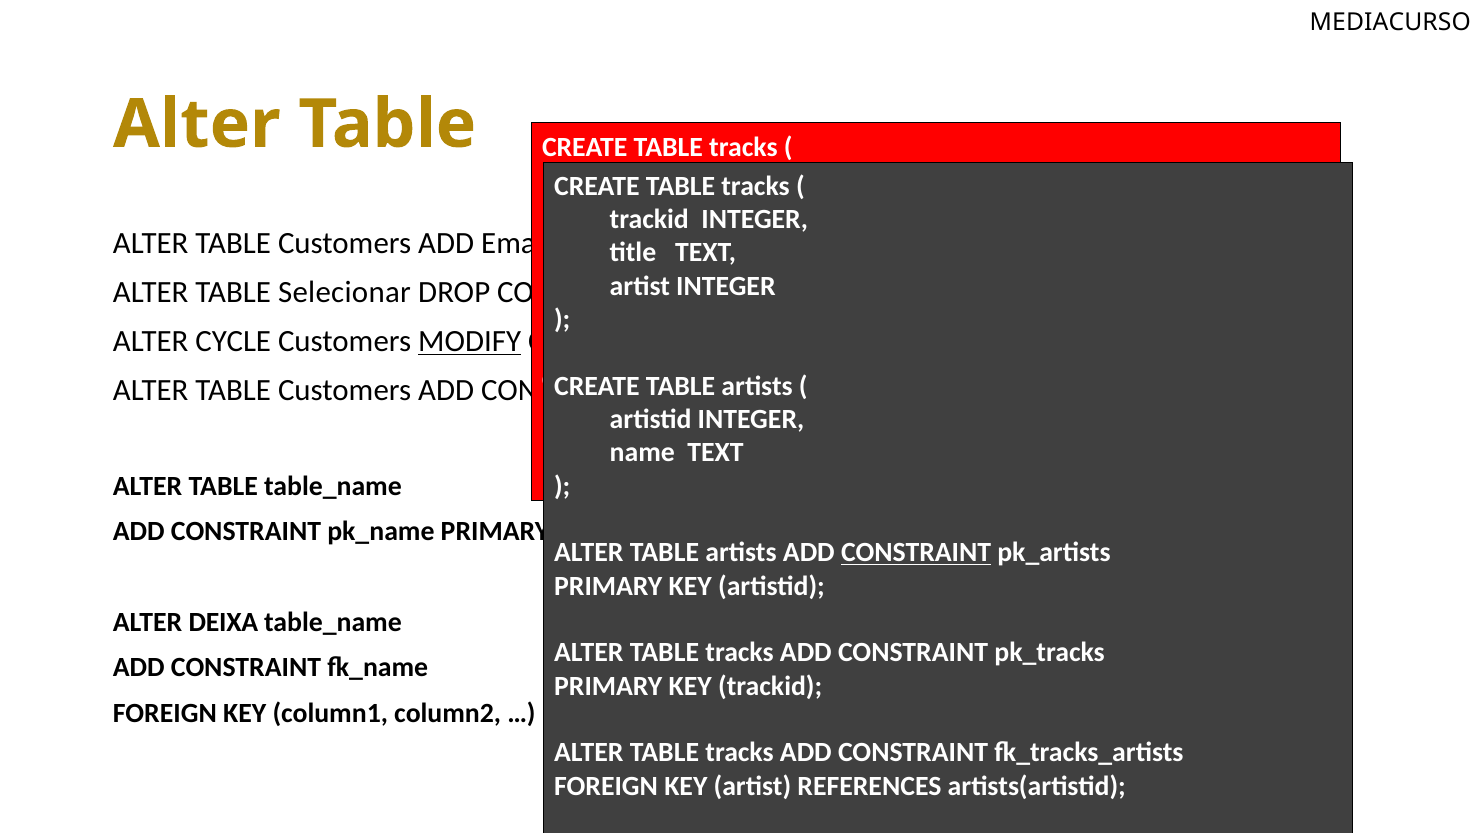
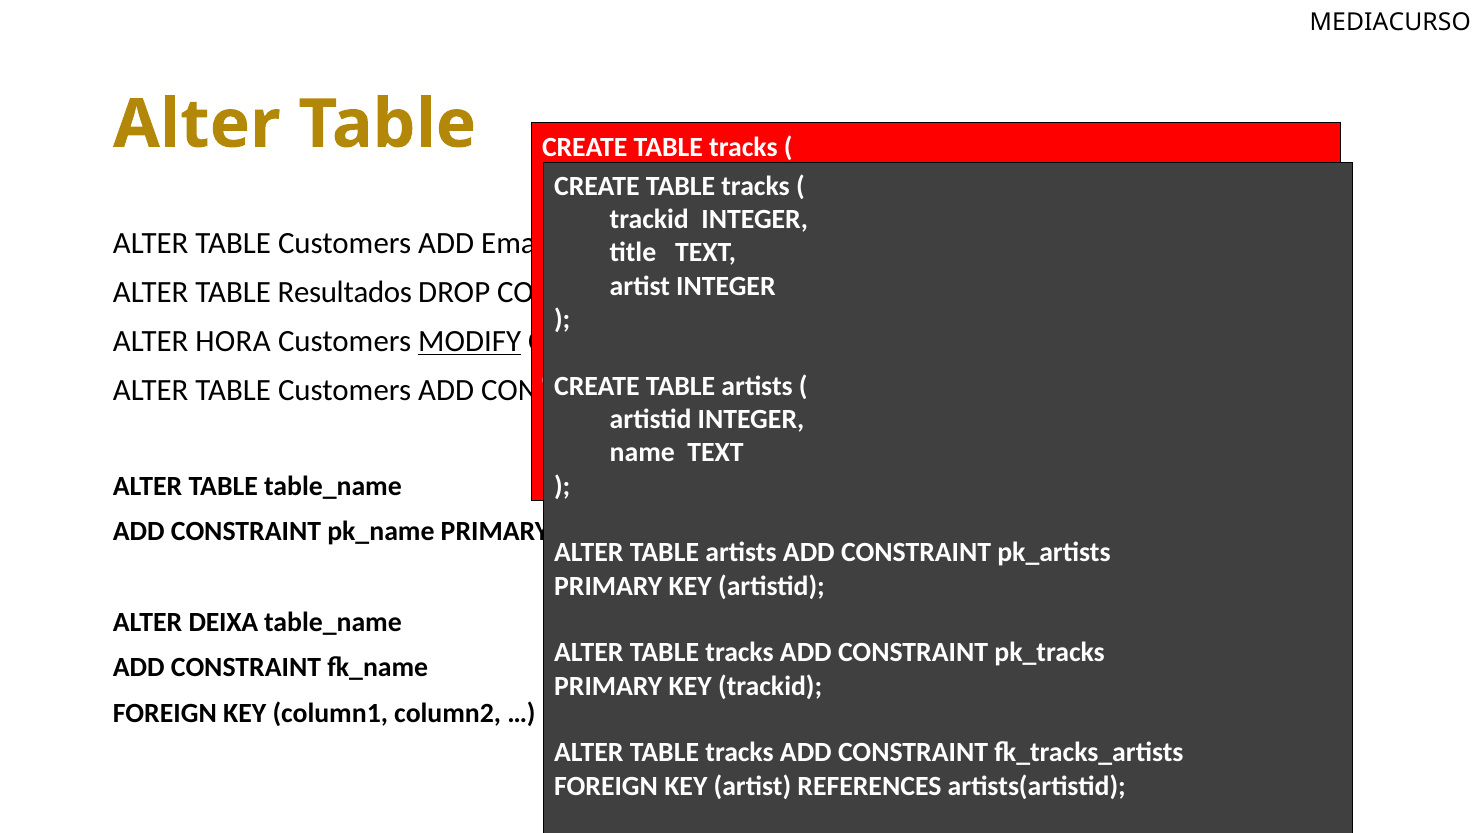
Selecionar: Selecionar -> Resultados (345, 293)
CYCLE: CYCLE -> HORA (233, 342)
CONSTRAINT underline: present -> none (916, 553)
